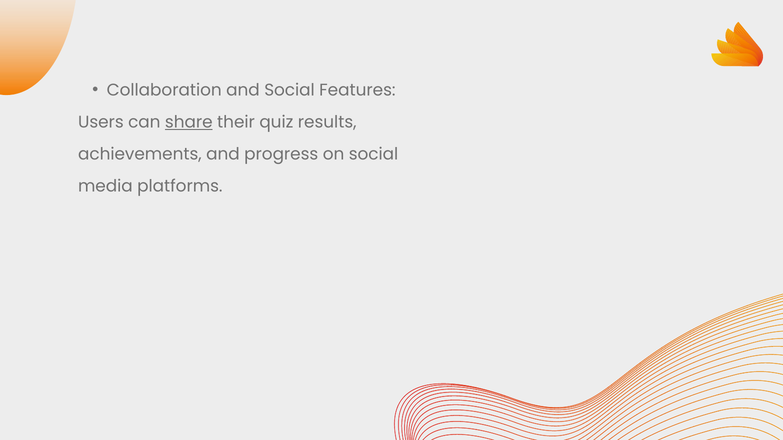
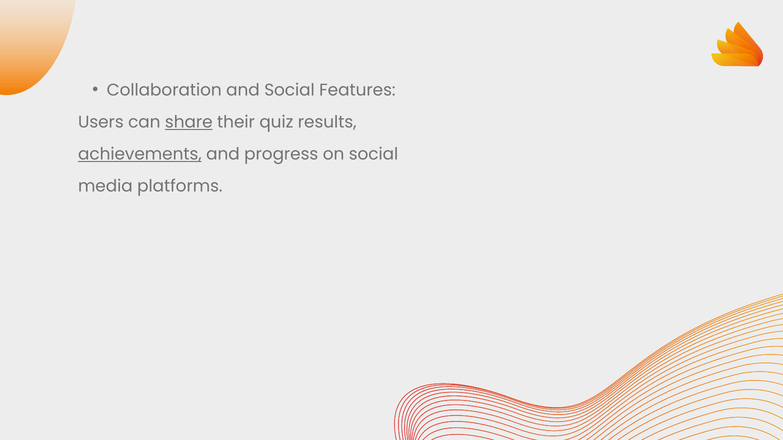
achievements underline: none -> present (140, 154)
